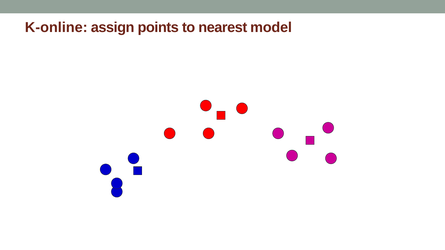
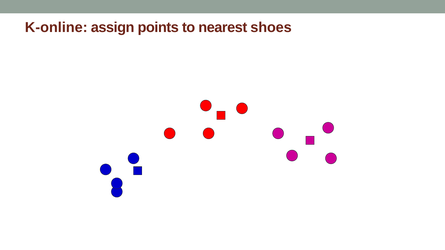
model: model -> shoes (271, 27)
